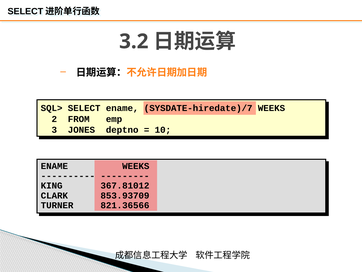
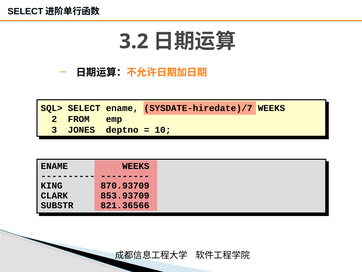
367.81012: 367.81012 -> 870.93709 (125, 185)
TURNER: TURNER -> SUBSTR (57, 205)
